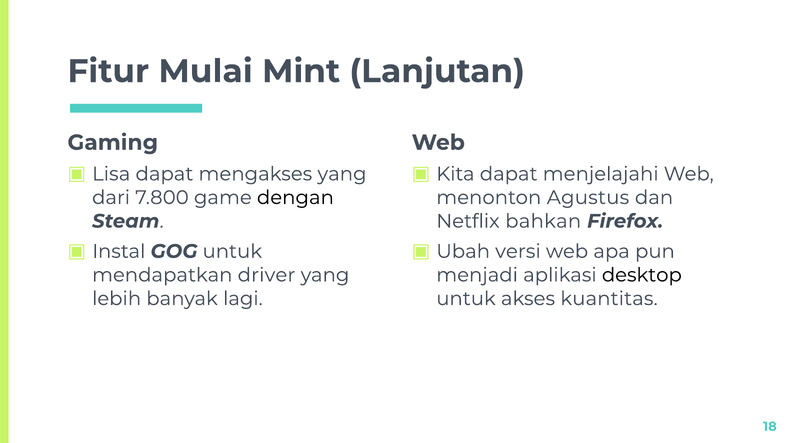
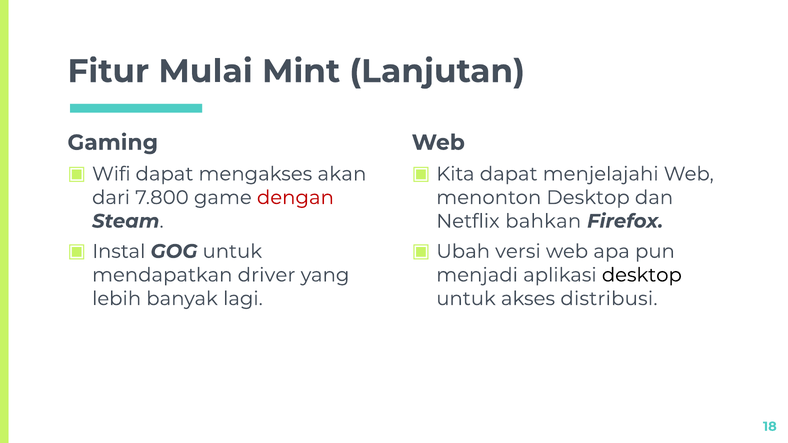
Lisa: Lisa -> Wifi (111, 174)
mengakses yang: yang -> akan (342, 174)
dengan colour: black -> red (295, 198)
menonton Agustus: Agustus -> Desktop (588, 198)
kuantitas: kuantitas -> distribusi (609, 299)
